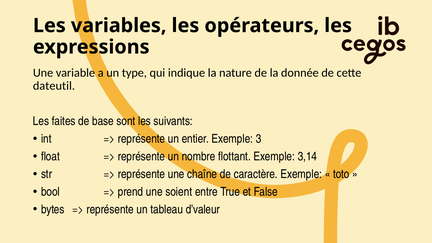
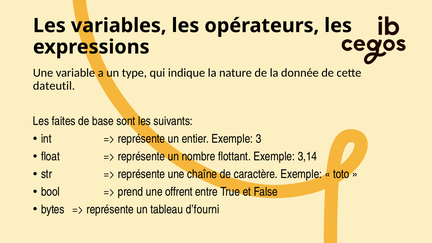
soient: soient -> offrent (179, 192)
d’valeur: d’valeur -> d’fourni (203, 209)
